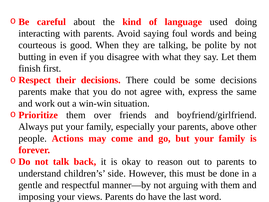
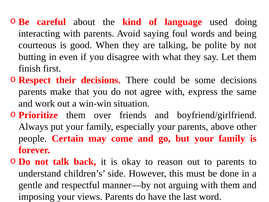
Actions: Actions -> Certain (68, 138)
